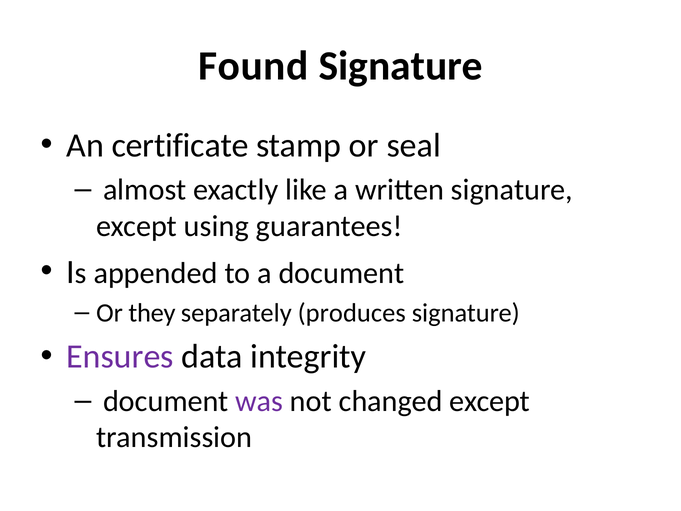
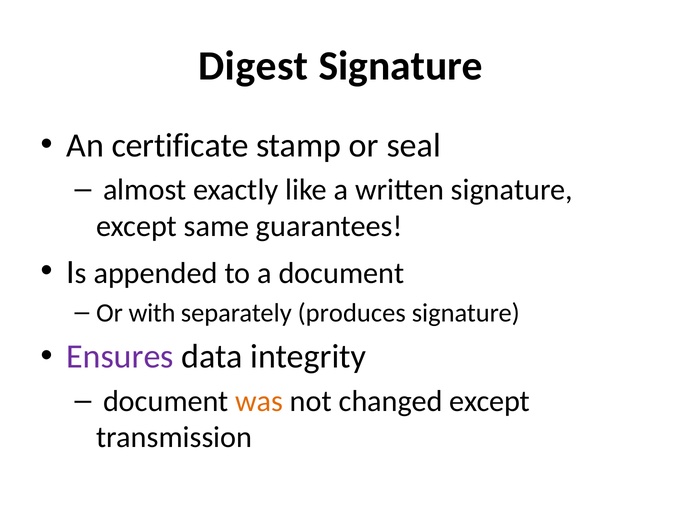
Found: Found -> Digest (253, 66)
using: using -> same (217, 226)
they: they -> with (152, 313)
was colour: purple -> orange (259, 401)
